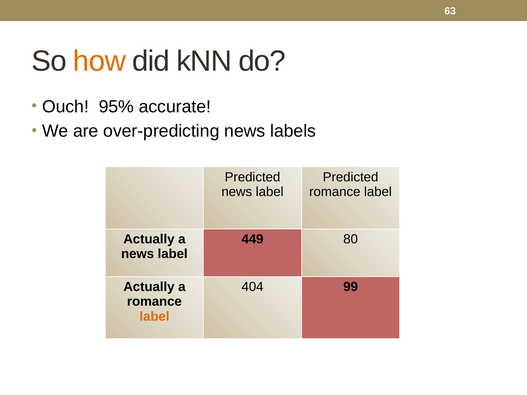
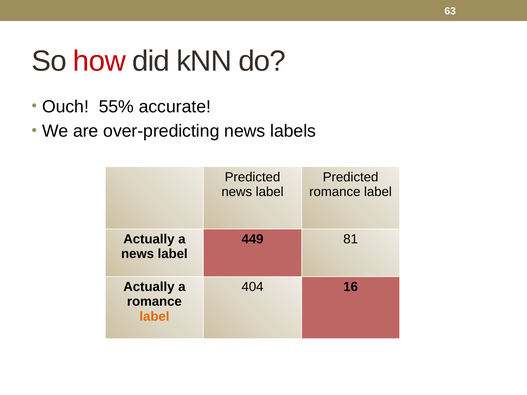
how colour: orange -> red (100, 61)
95%: 95% -> 55% (116, 107)
80: 80 -> 81 (351, 239)
99: 99 -> 16 (351, 287)
